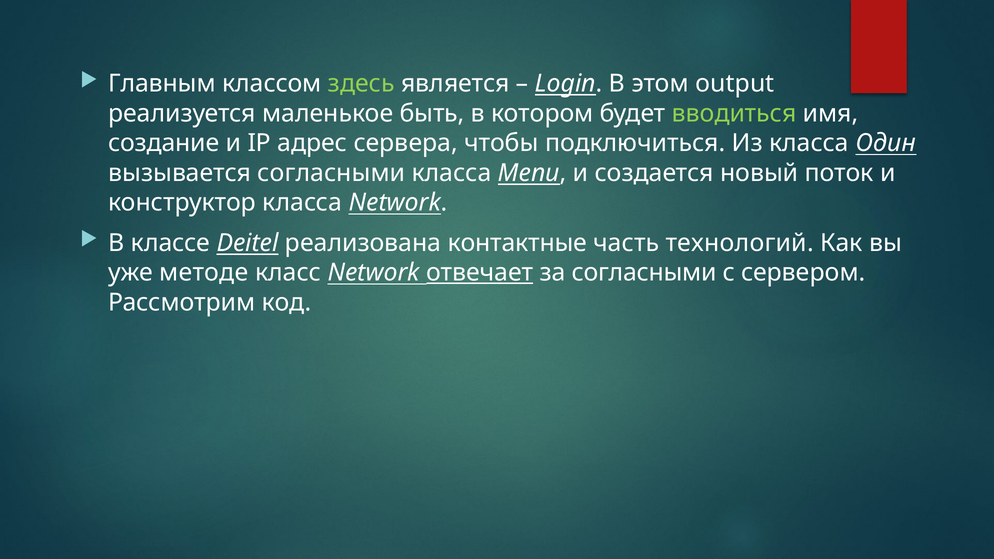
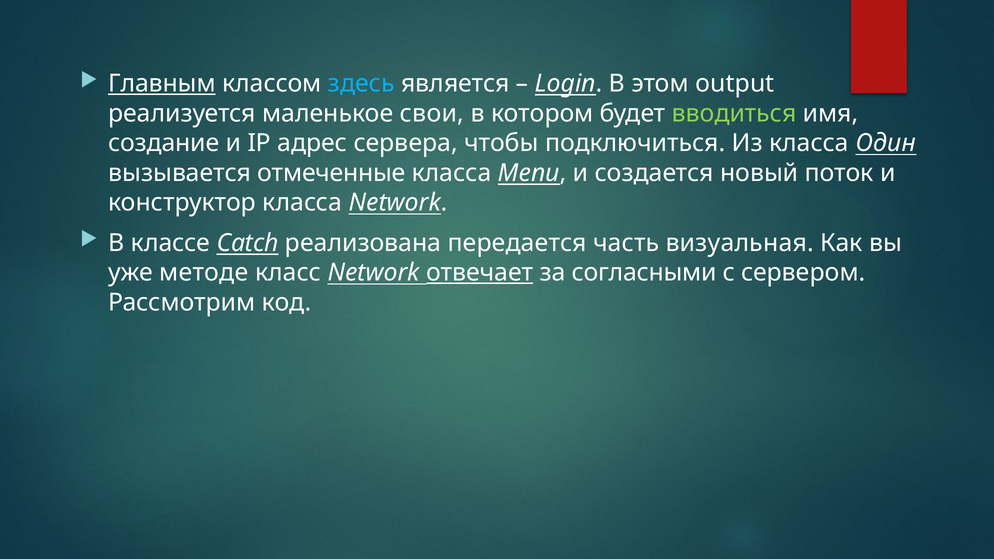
Главным underline: none -> present (162, 84)
здесь colour: light green -> light blue (361, 84)
быть: быть -> свои (432, 113)
вызывается согласными: согласными -> отмеченные (331, 173)
Deitel: Deitel -> Catch (248, 243)
контактные: контактные -> передается (517, 243)
технологий: технологий -> визуальная (740, 243)
